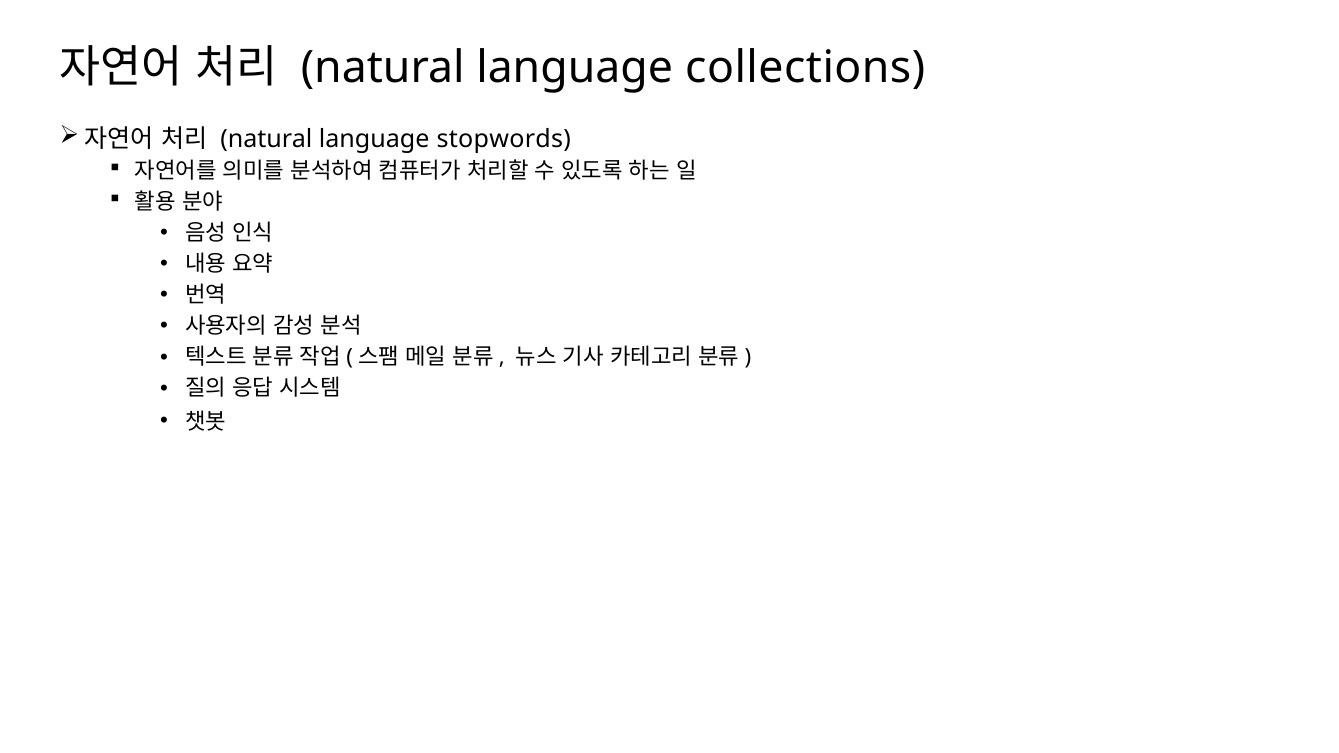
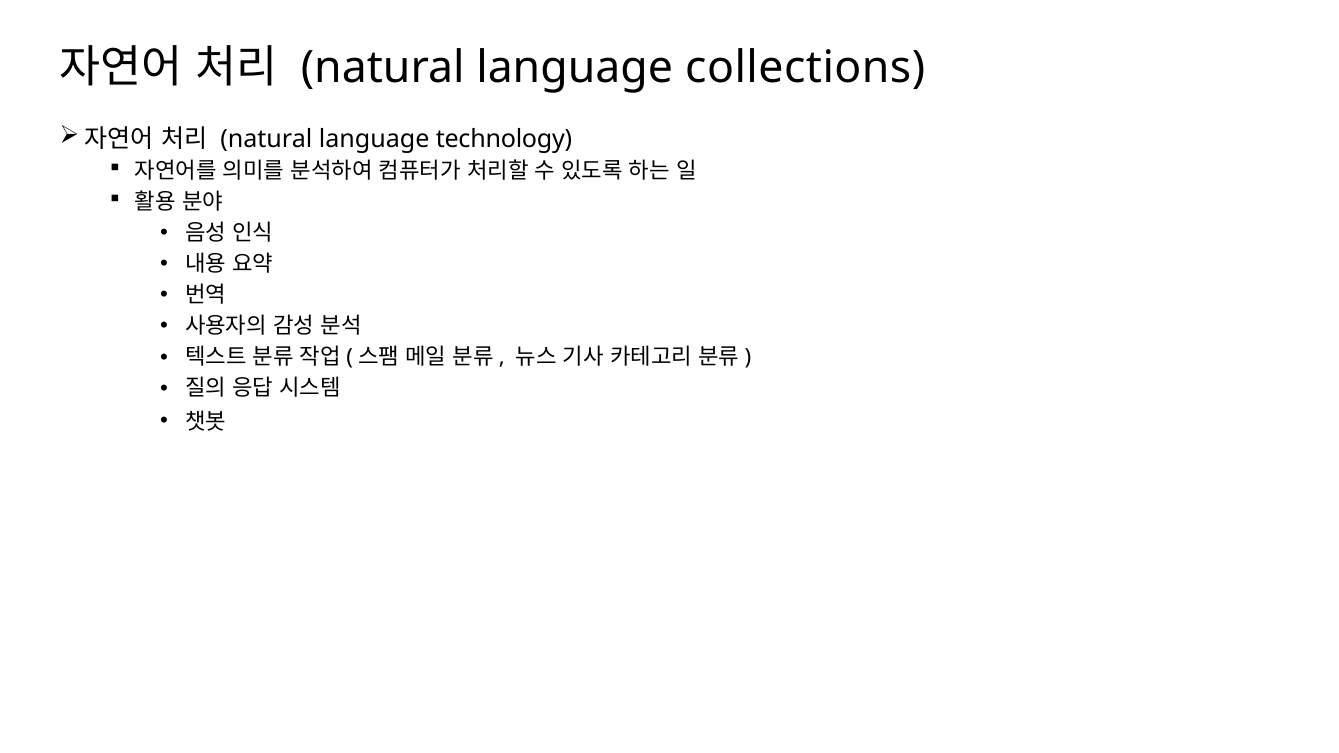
stopwords: stopwords -> technology (504, 139)
